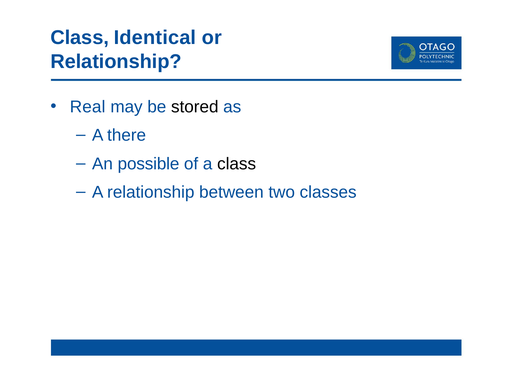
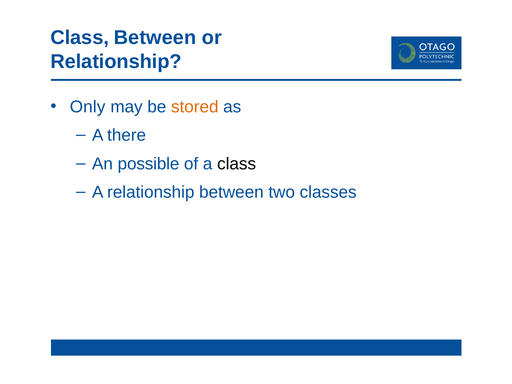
Class Identical: Identical -> Between (155, 38)
Real: Real -> Only (88, 107)
stored colour: black -> orange (195, 107)
